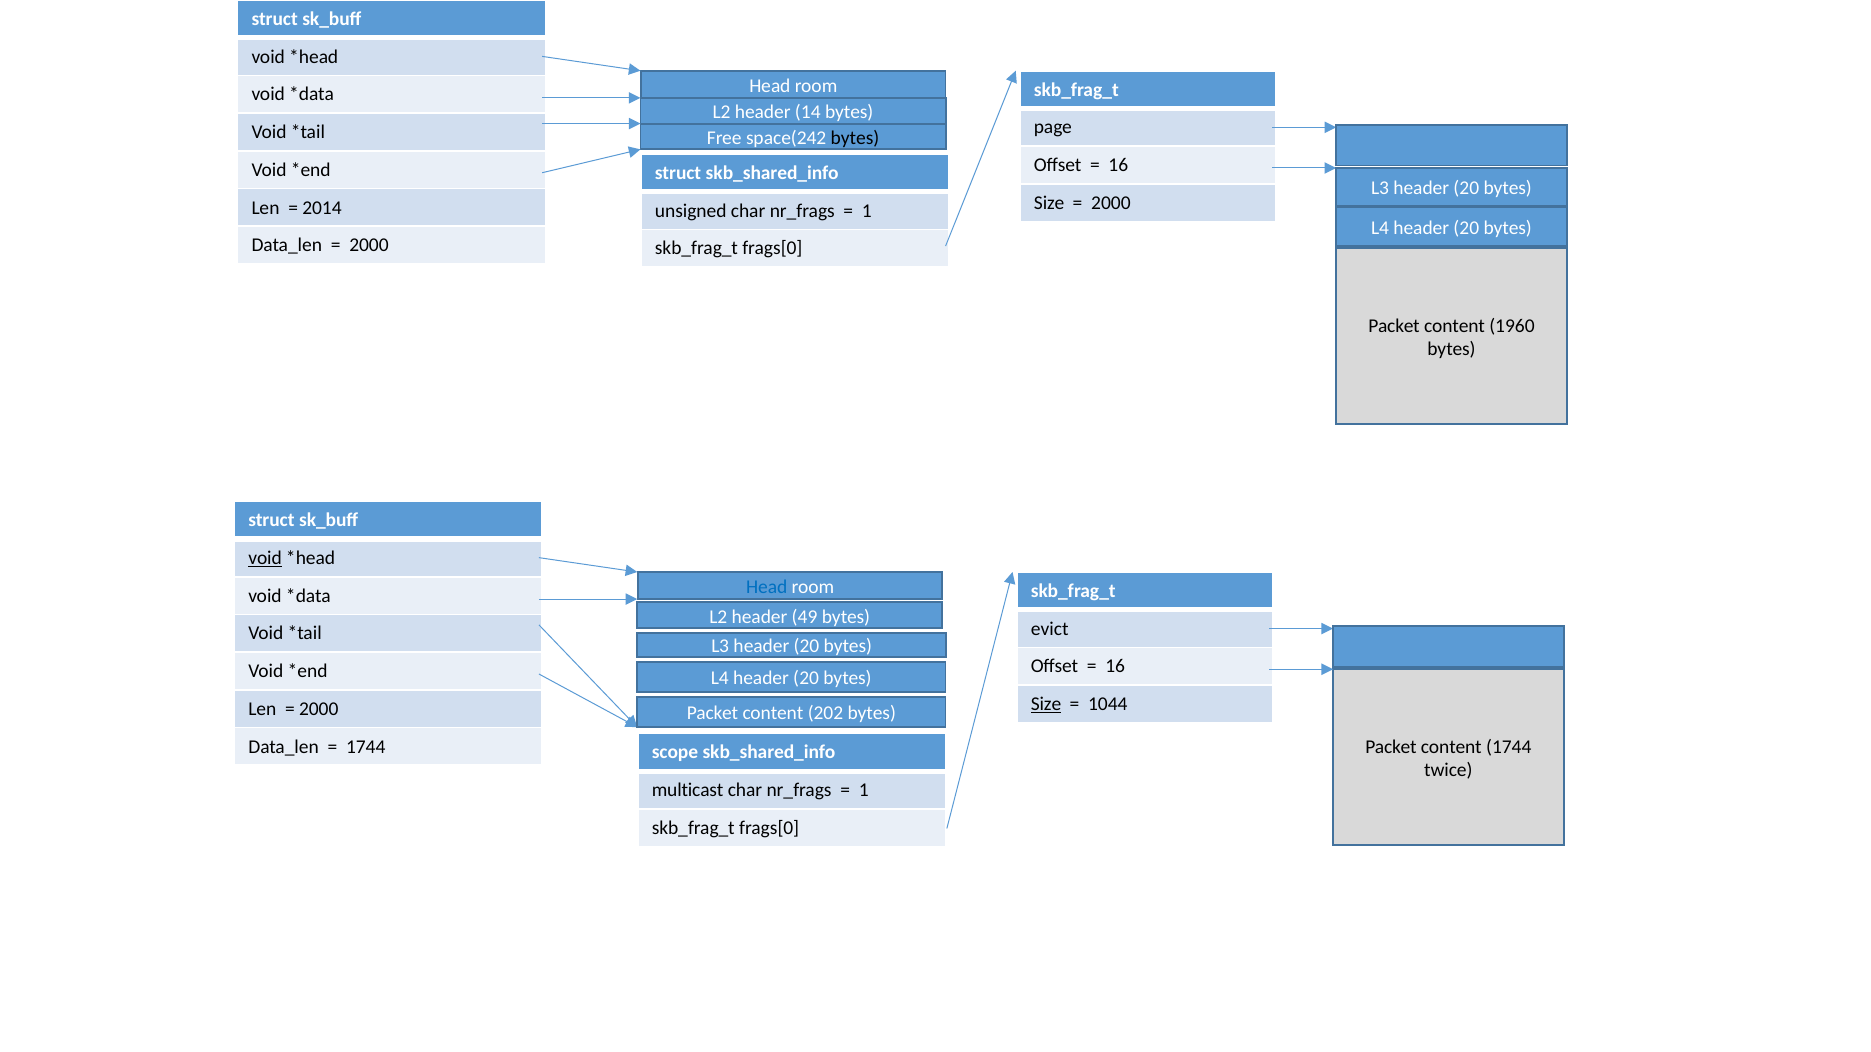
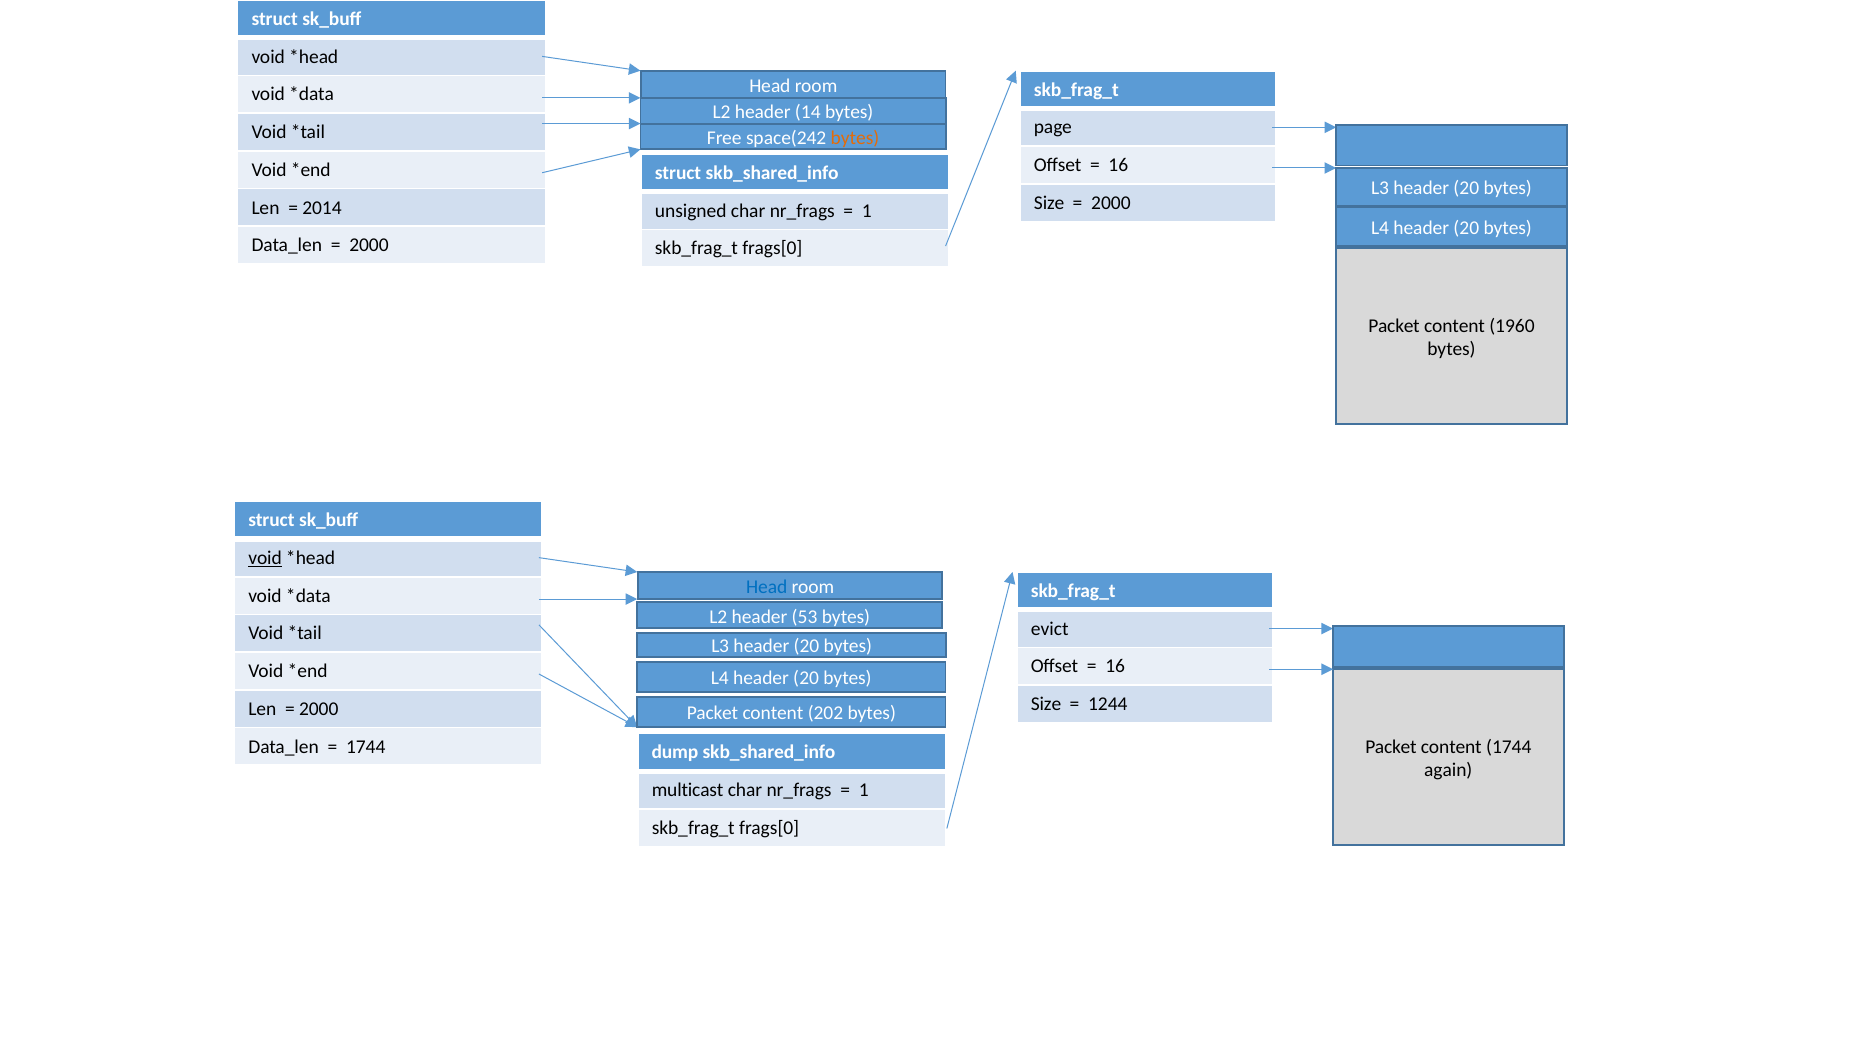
bytes colour: black -> orange (855, 138)
49: 49 -> 53 (805, 617)
Size underline: present -> none (1046, 705)
1044: 1044 -> 1244 (1108, 705)
scope: scope -> dump (675, 753)
twice: twice -> again (1448, 771)
